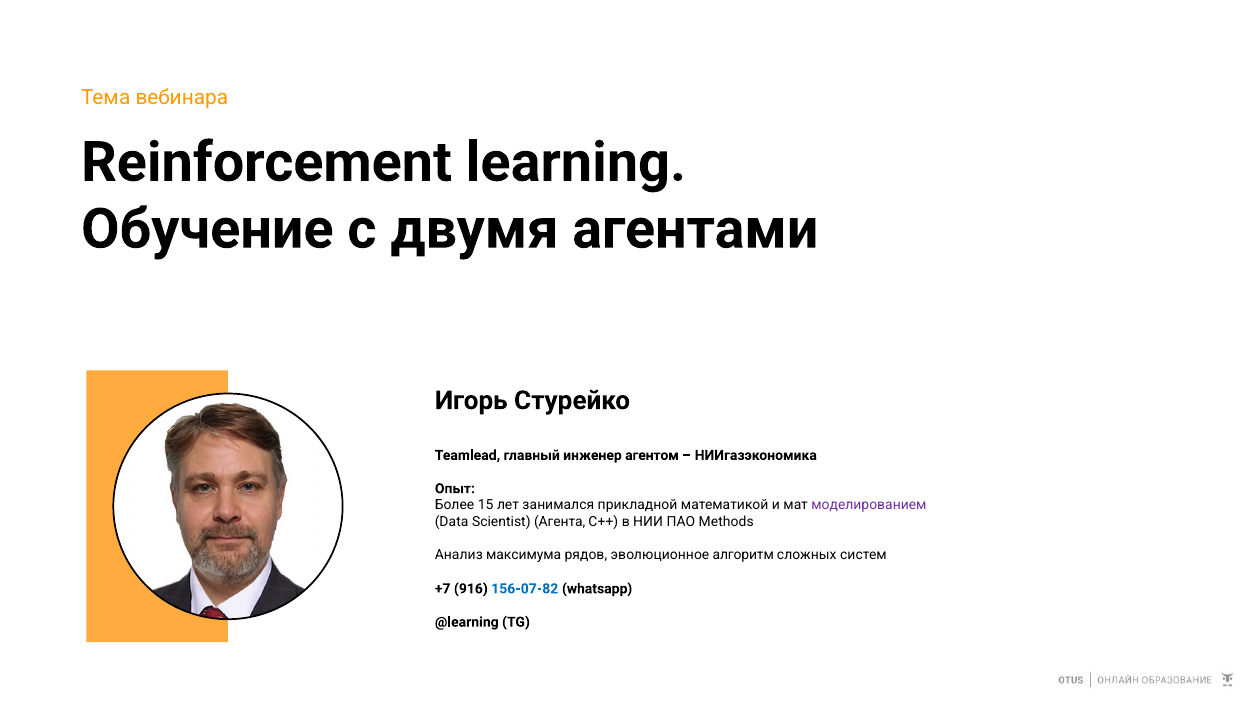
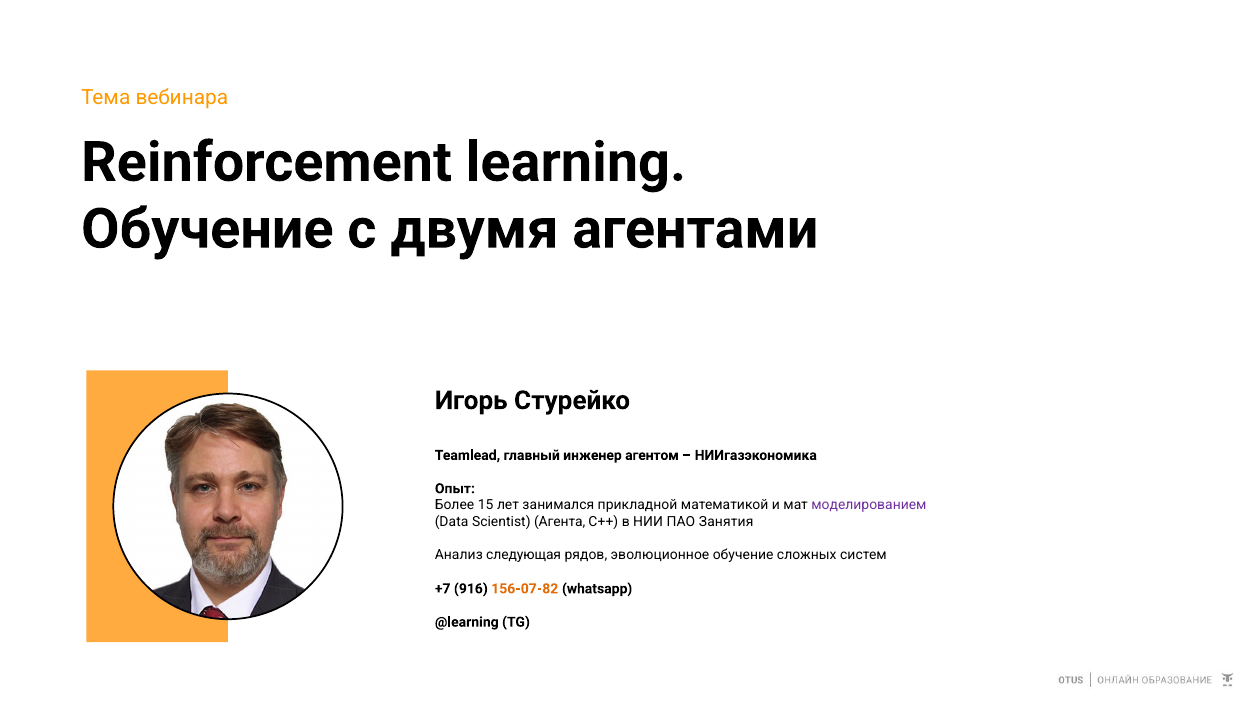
Methods: Methods -> Занятия (726, 522)
максимума: максимума -> следующая (524, 555)
эволюционное алгоритм: алгоритм -> обучение (743, 555)
156-07-82 colour: blue -> orange (525, 589)
